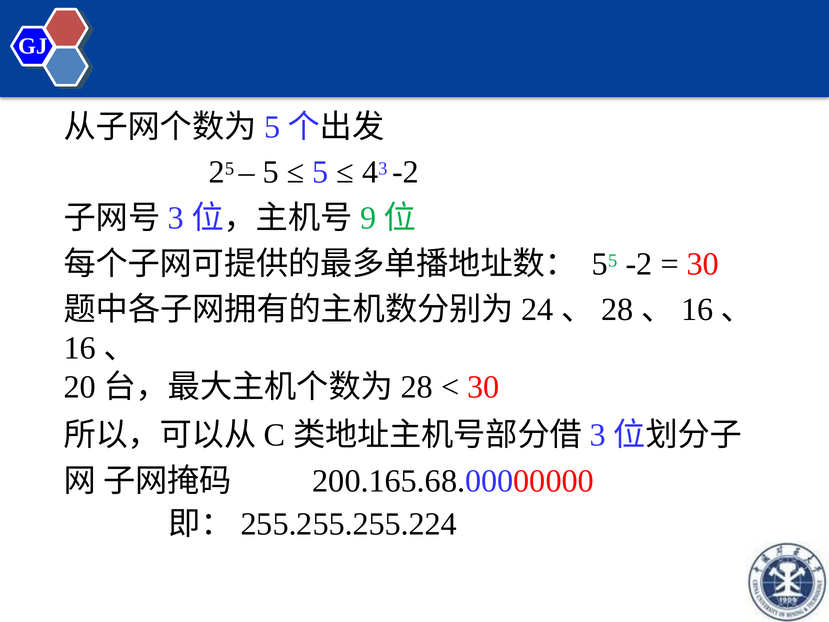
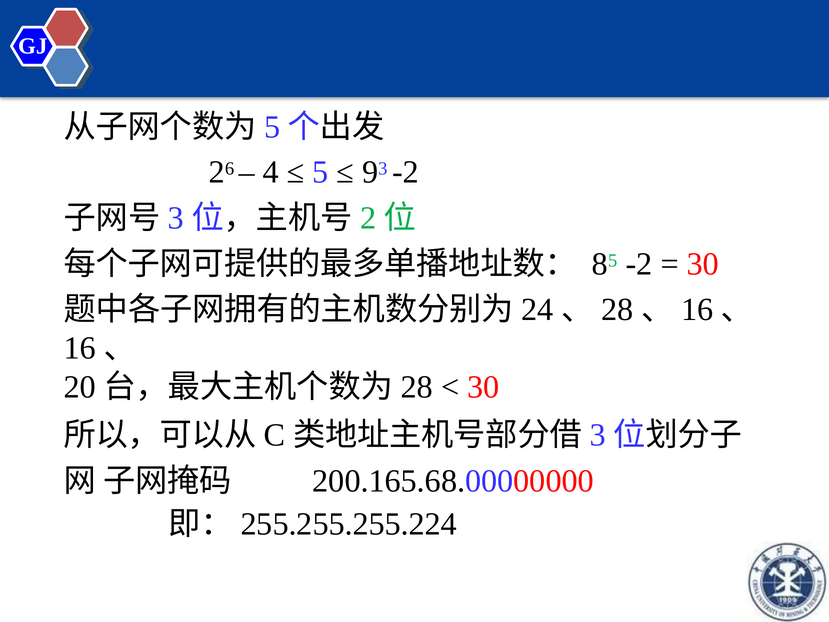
2 5: 5 -> 6 (230, 169)
5: 5 -> 4 (271, 172)
4: 4 -> 9 (370, 172)
9: 9 -> 2 (368, 218)
5: 5 -> 8 (600, 264)
